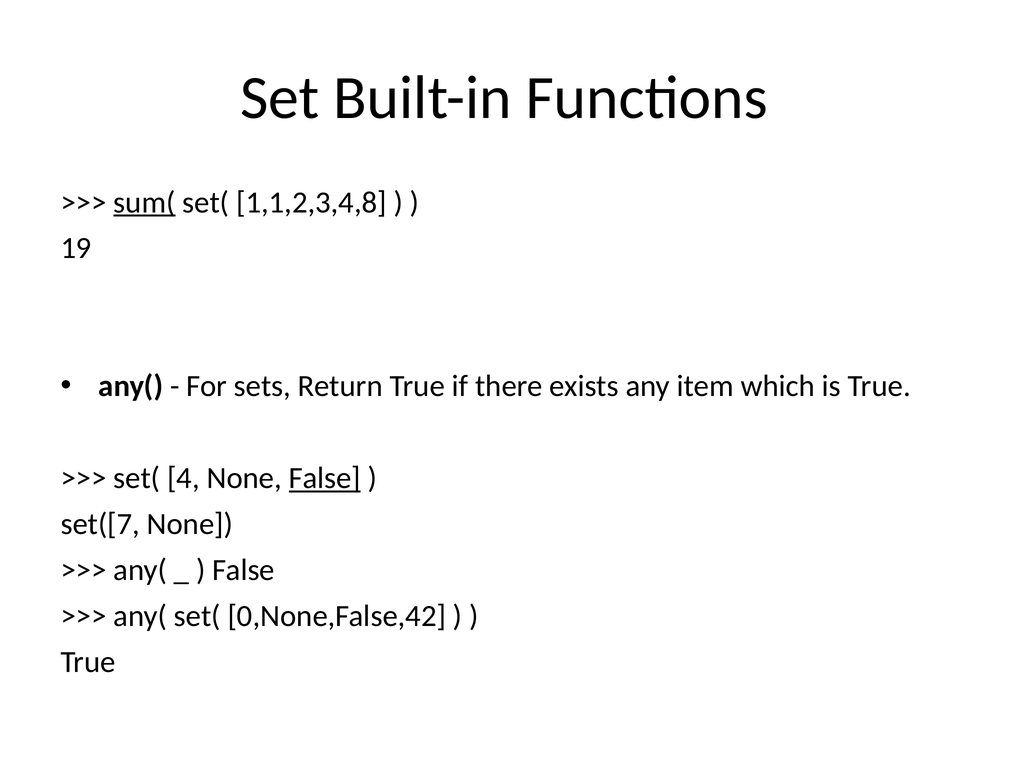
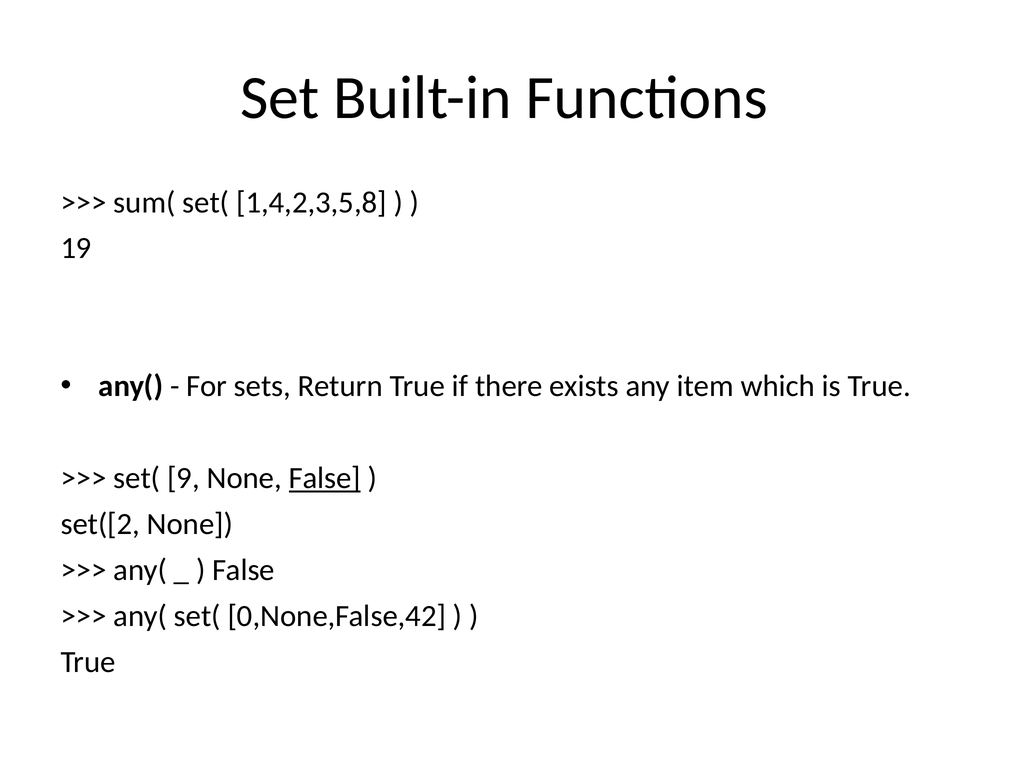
sum( underline: present -> none (144, 202)
1,1,2,3,4,8: 1,1,2,3,4,8 -> 1,4,2,3,5,8 (311, 202)
4: 4 -> 9 (183, 478)
set([7: set([7 -> set([2 (100, 524)
